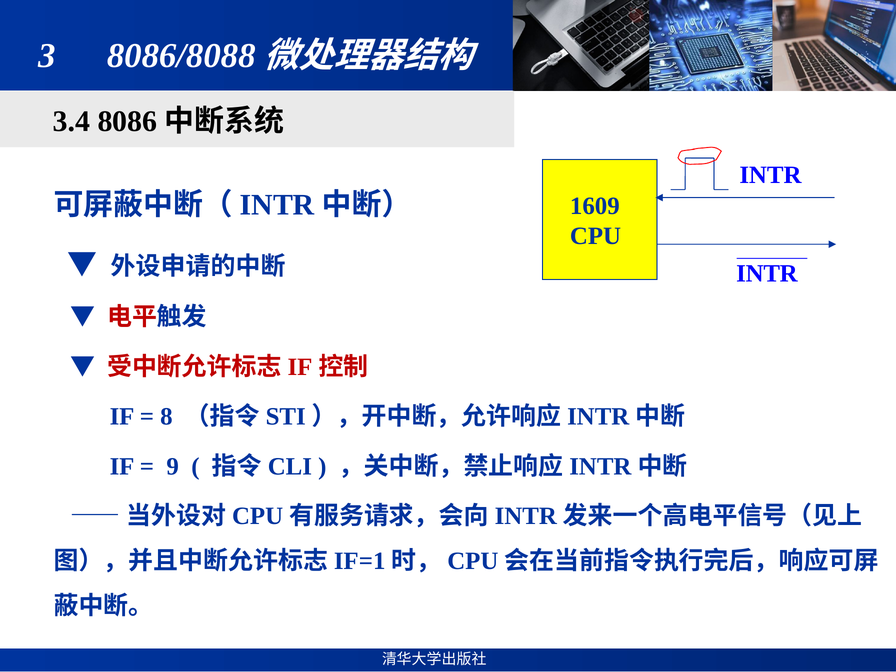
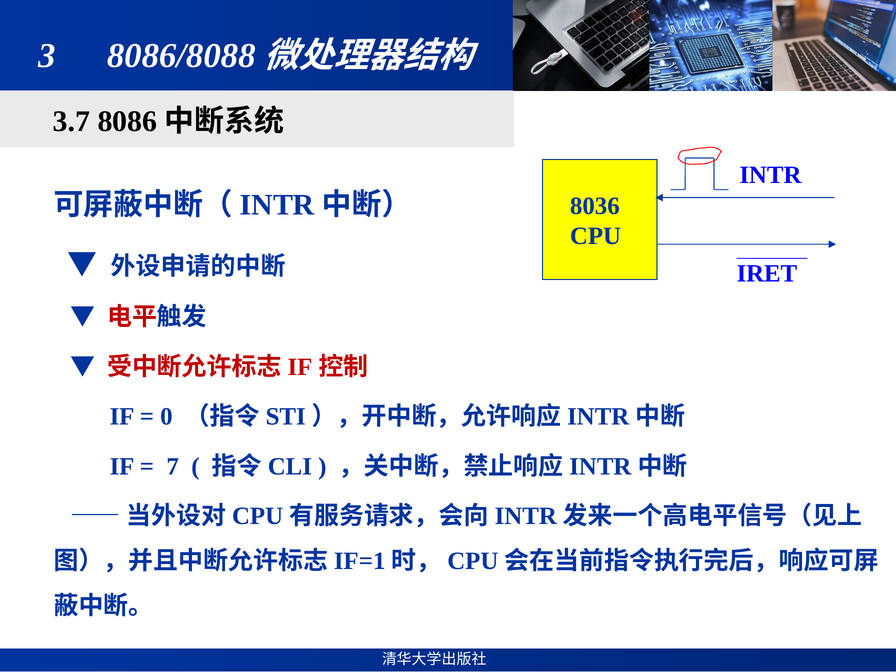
3.4: 3.4 -> 3.7 (71, 122)
1609: 1609 -> 8036 (595, 206)
INTR: INTR -> IRET (767, 274)
8: 8 -> 0 (166, 417)
9: 9 -> 7 (173, 466)
